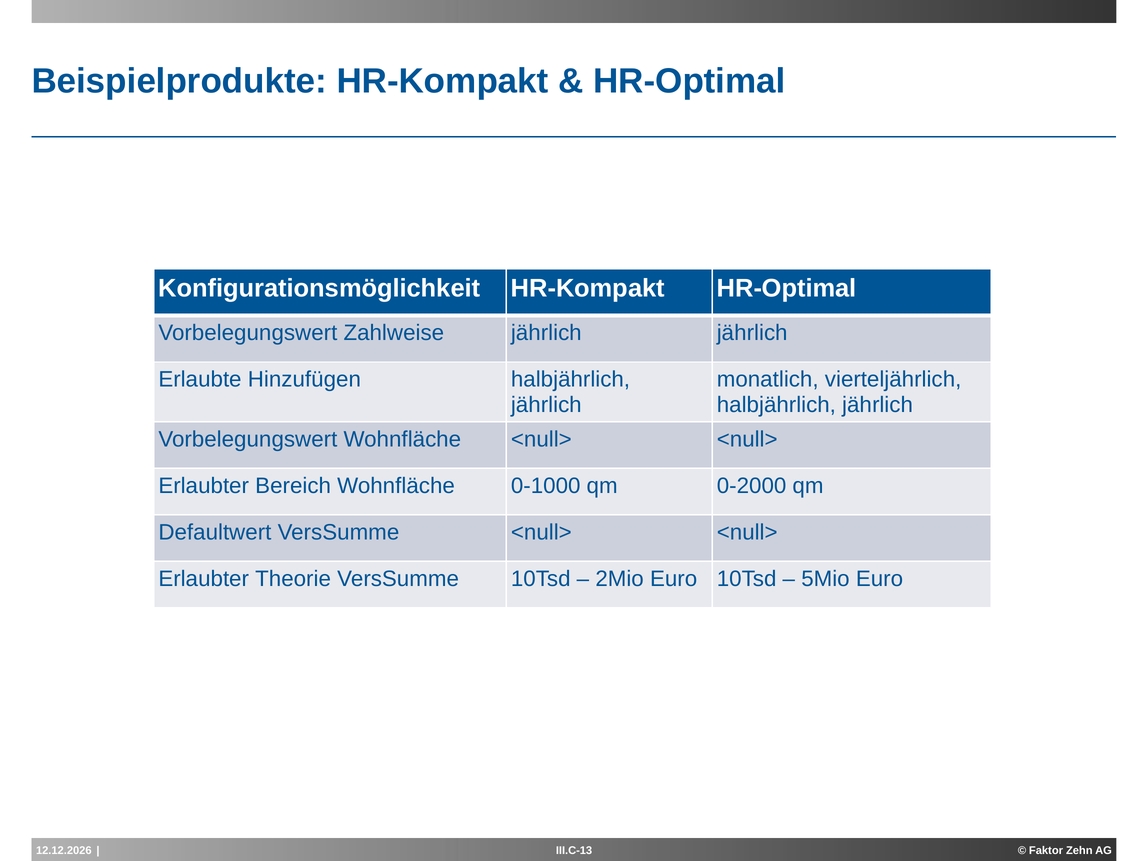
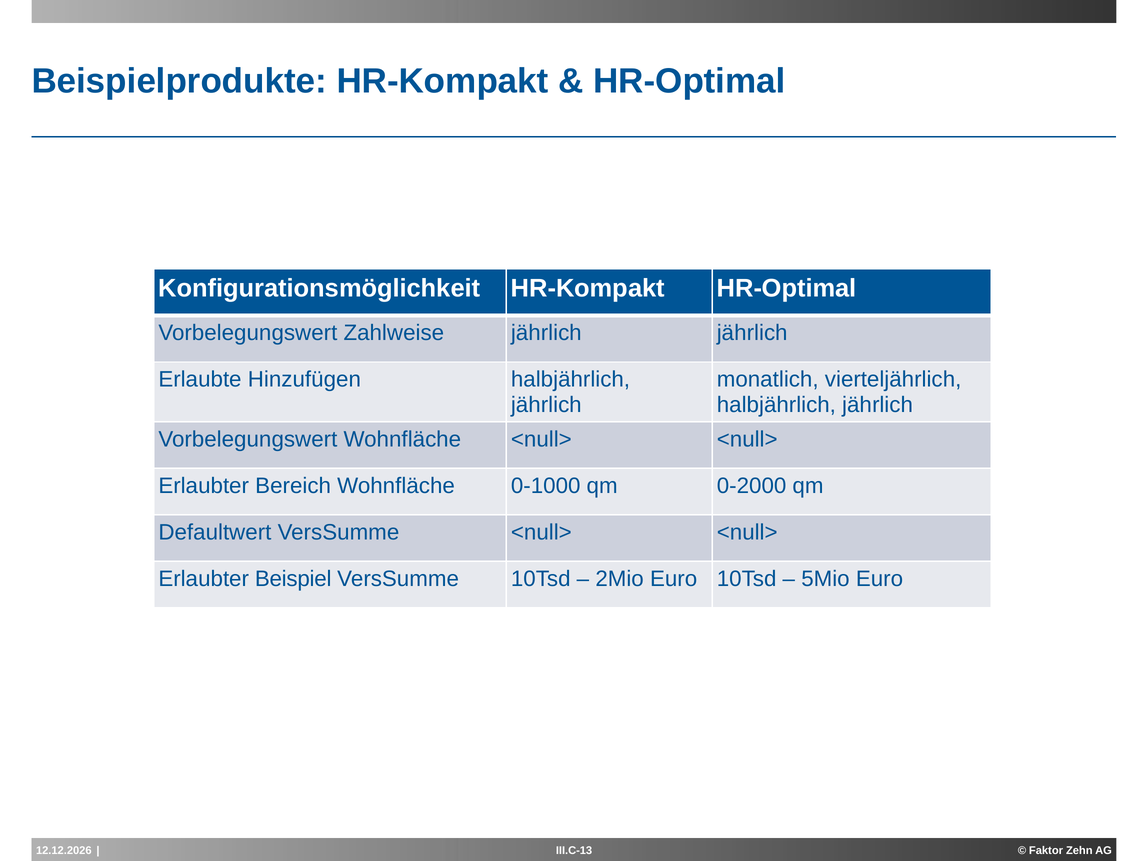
Theorie: Theorie -> Beispiel (293, 579)
